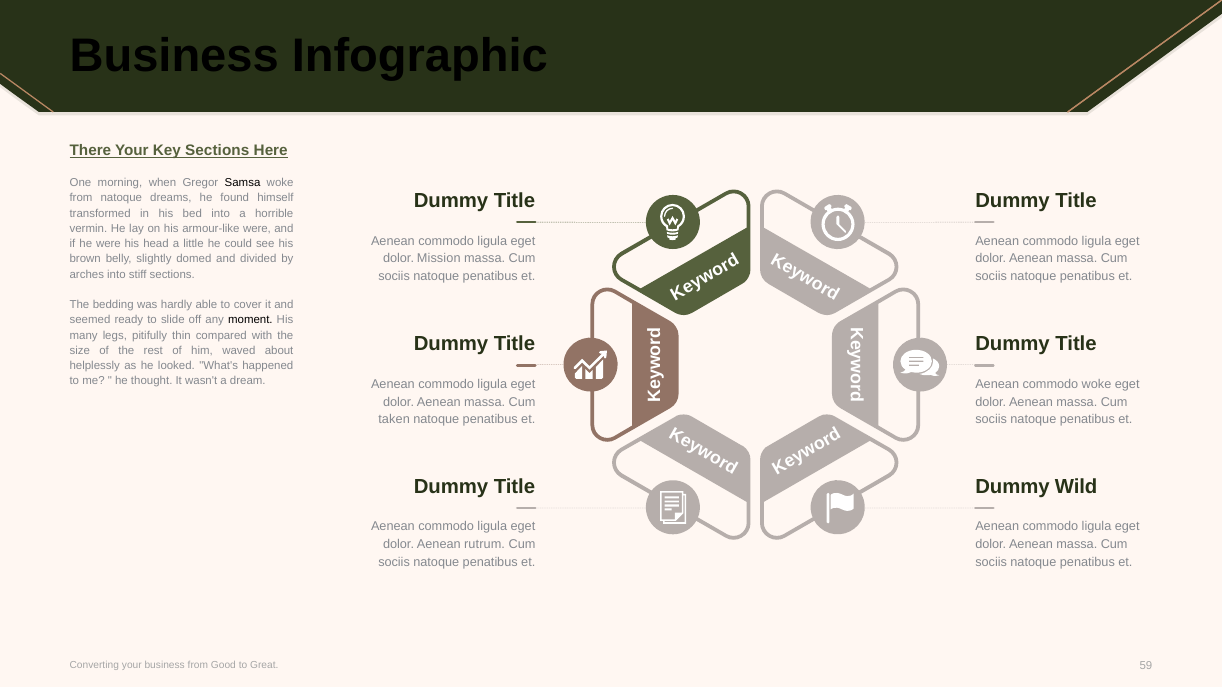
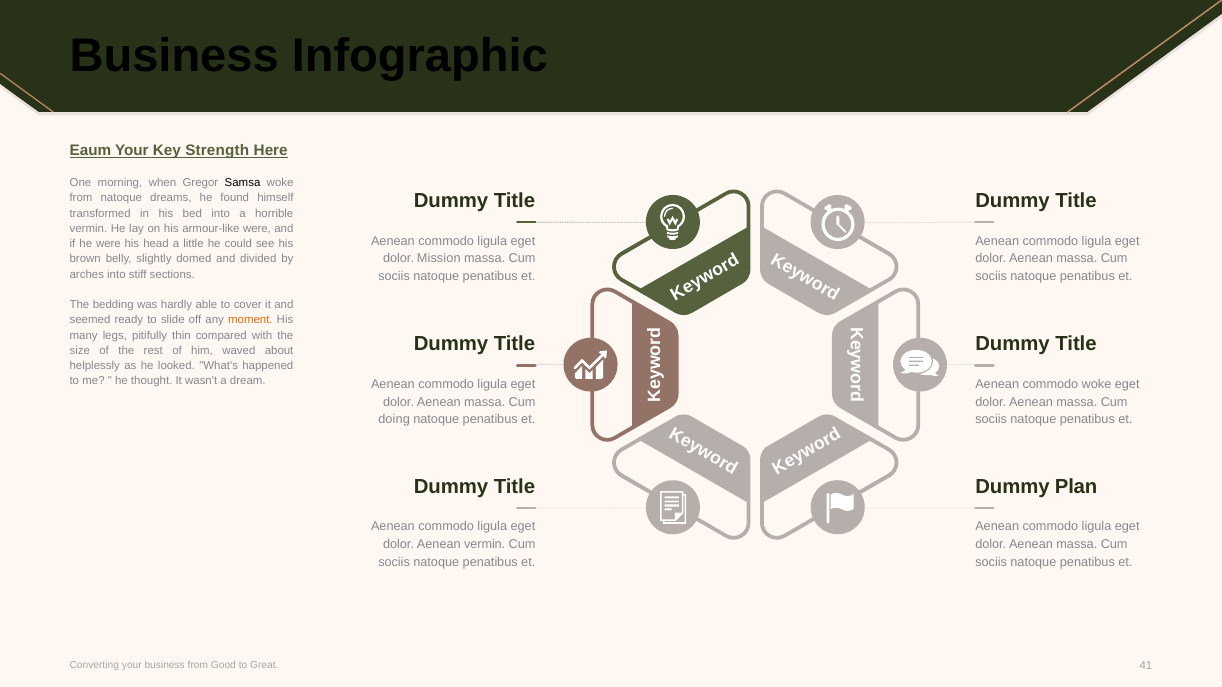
There: There -> Eaum (90, 150)
Key Sections: Sections -> Strength (217, 150)
moment colour: black -> orange (250, 320)
taken: taken -> doing (394, 420)
Wild: Wild -> Plan (1076, 487)
Aenean rutrum: rutrum -> vermin (485, 545)
59: 59 -> 41 (1146, 666)
